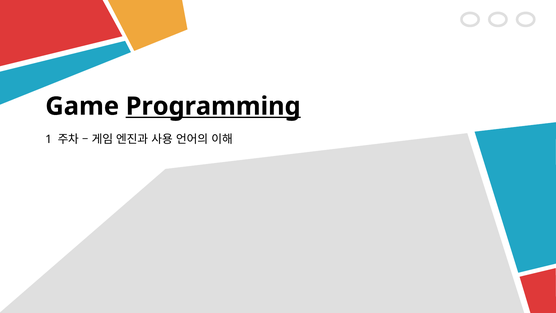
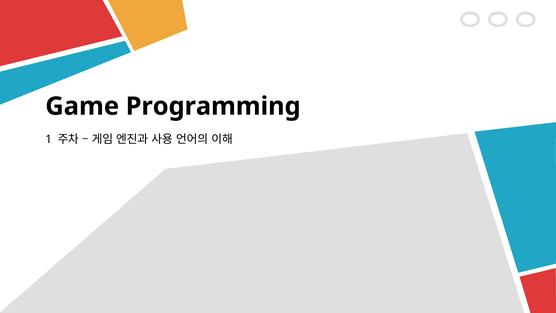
Programming underline: present -> none (213, 106)
